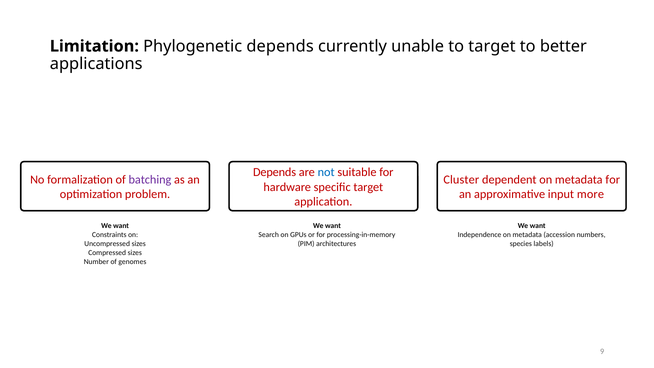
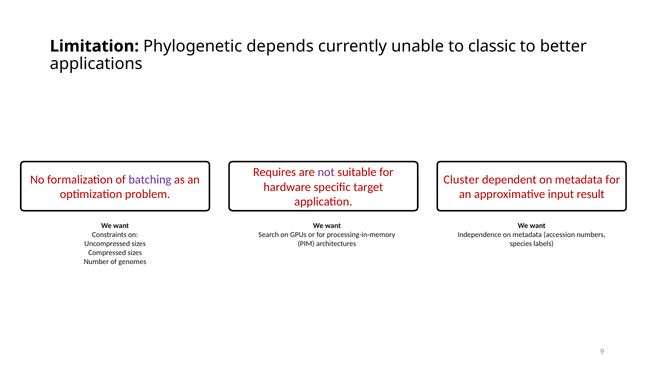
to target: target -> classic (492, 46)
Depends: Depends -> Requires (275, 172)
not colour: blue -> purple (326, 172)
more: more -> result (591, 194)
